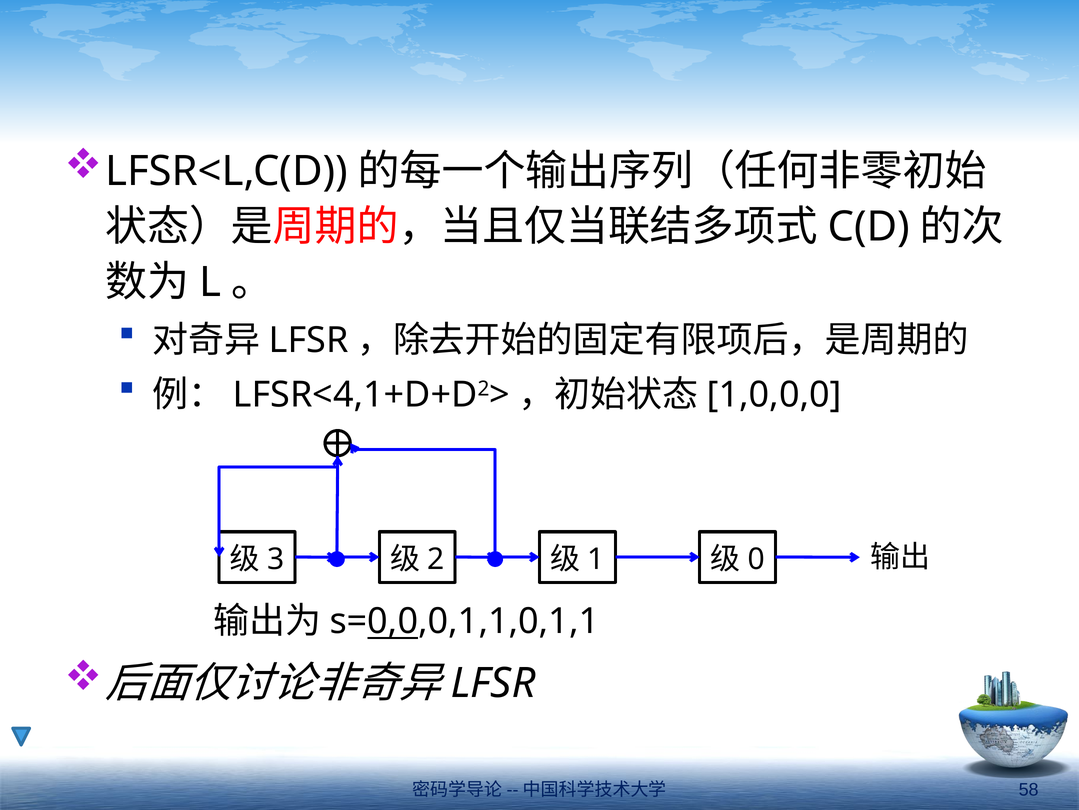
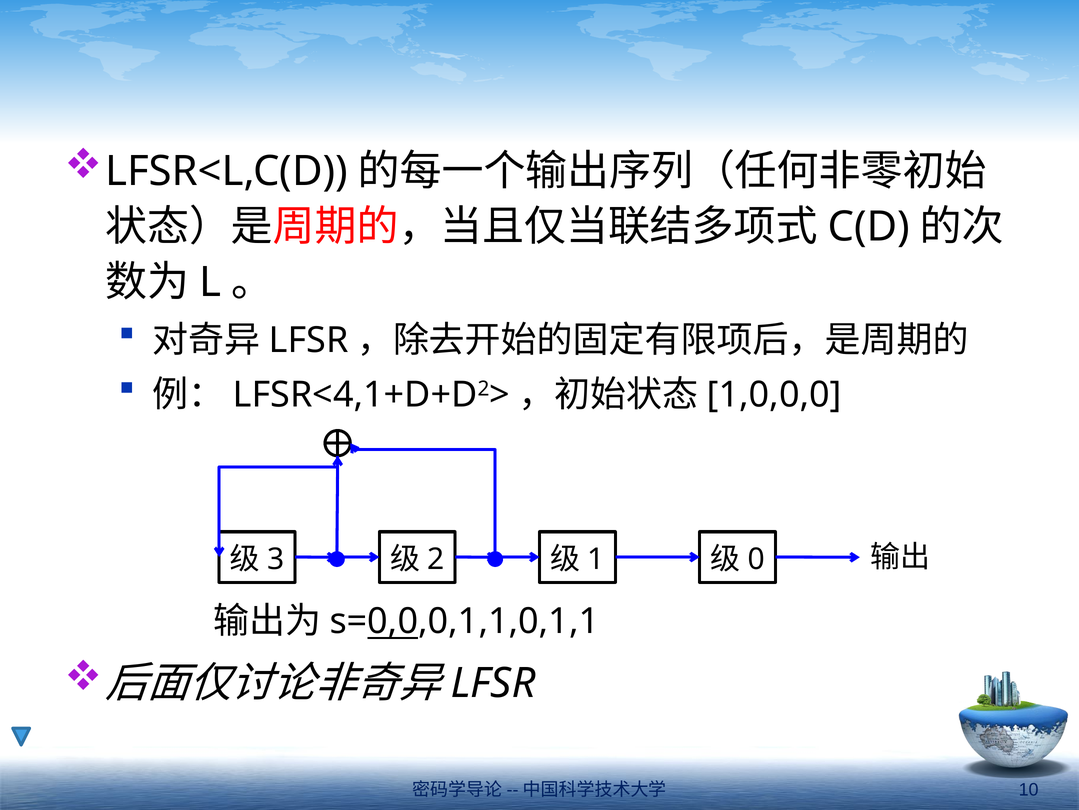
58: 58 -> 10 (1029, 789)
